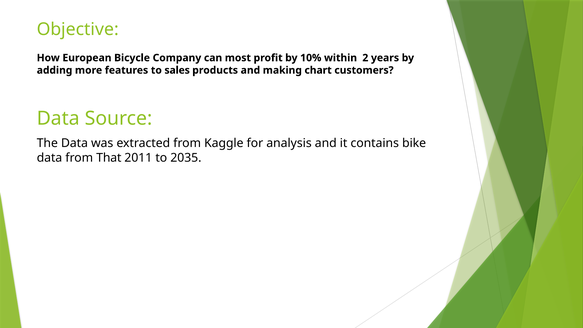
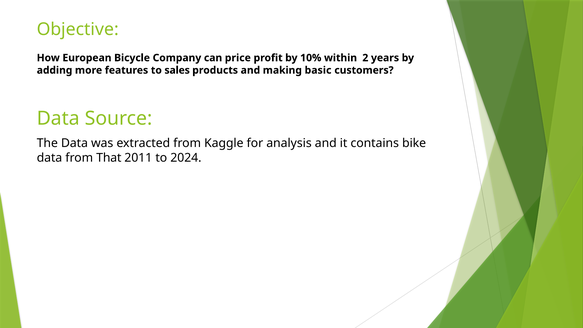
most: most -> price (238, 58)
chart: chart -> basic (318, 70)
2035: 2035 -> 2024 (186, 158)
